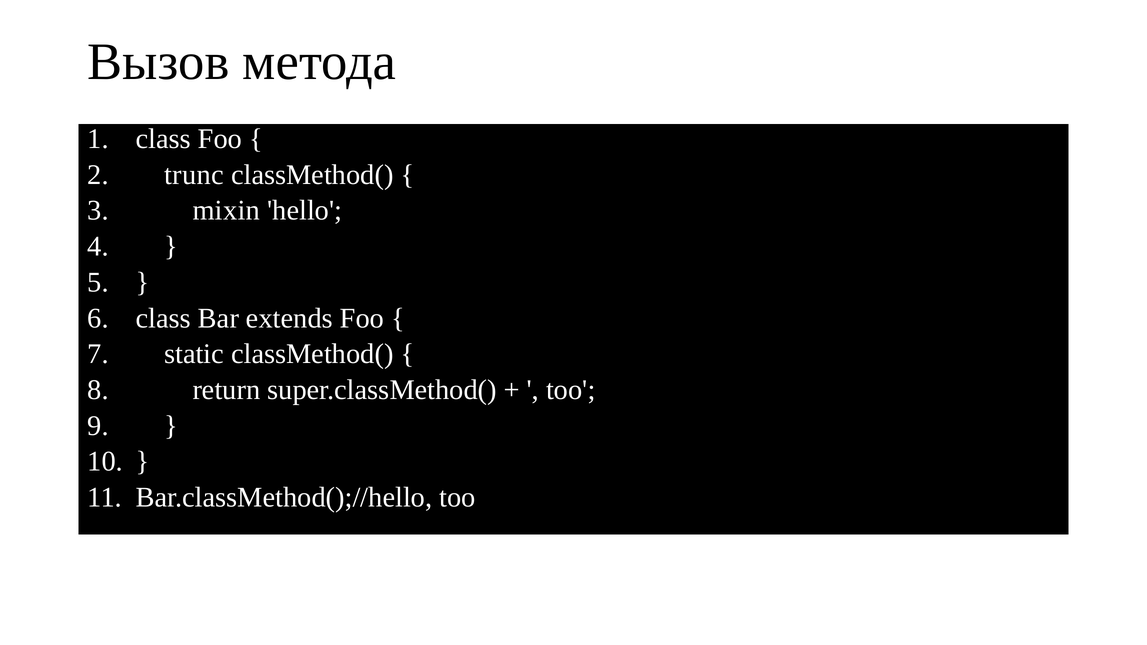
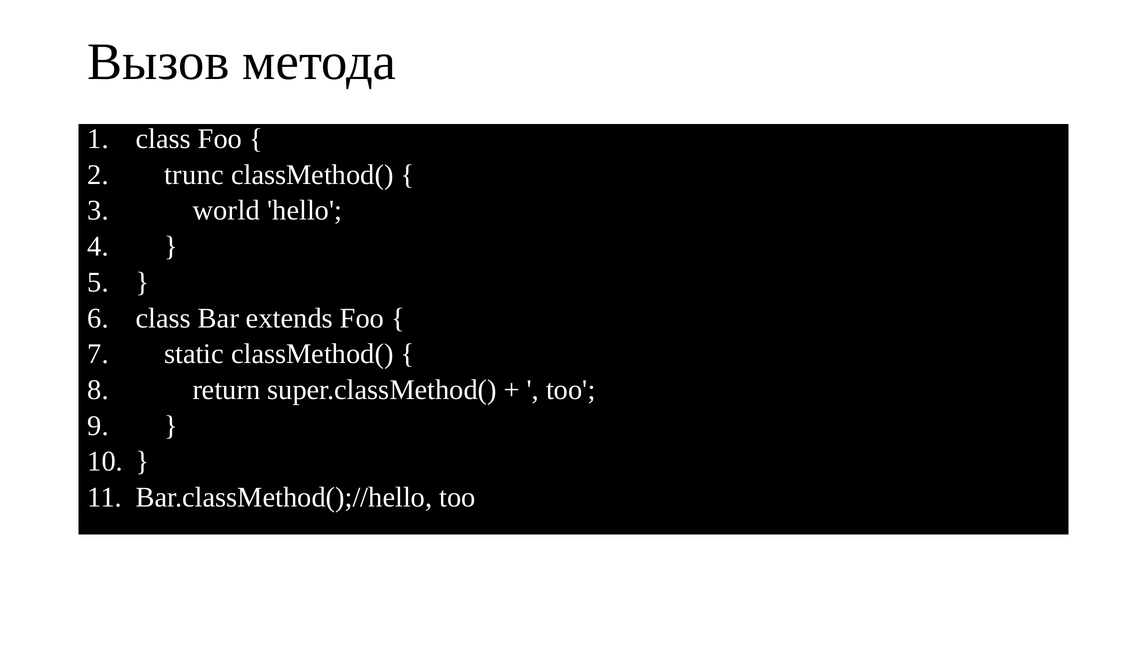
mixin: mixin -> world (226, 211)
